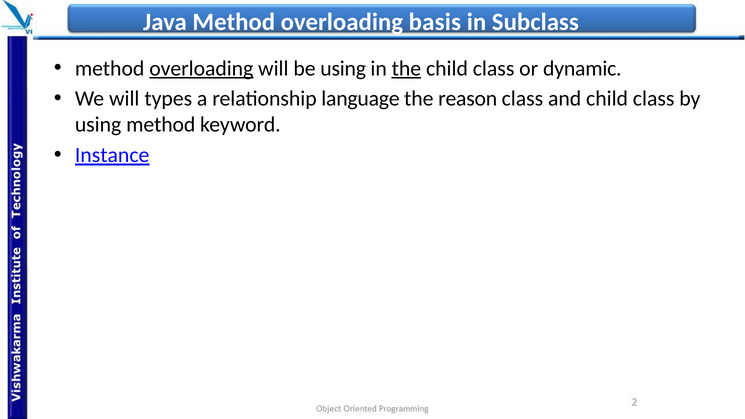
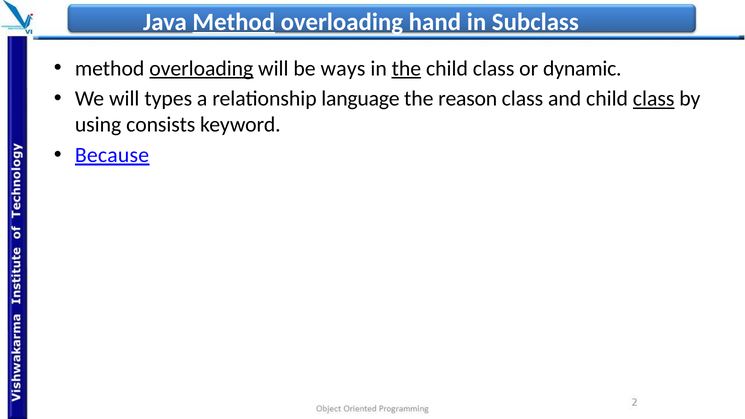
Method underline: none -> present (234, 22)
basis: basis -> hand (435, 22)
be using: using -> ways (343, 68)
class underline: none -> present (654, 99)
using method: method -> consists (161, 125)
Instance: Instance -> Because (112, 155)
